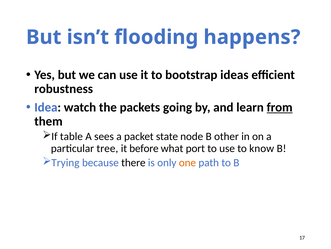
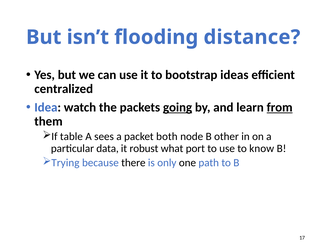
happens: happens -> distance (252, 37)
robustness: robustness -> centralized (64, 89)
going underline: none -> present (178, 107)
state: state -> both (167, 136)
tree: tree -> data (108, 148)
before: before -> robust (144, 148)
one colour: orange -> black (187, 162)
